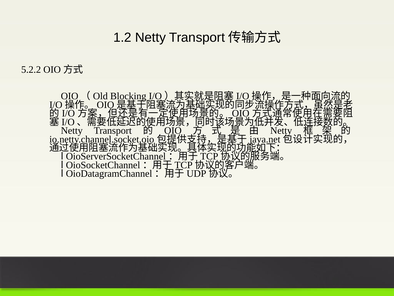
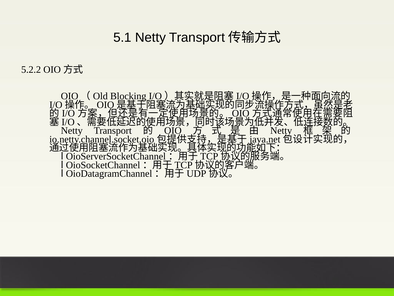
1.2: 1.2 -> 5.1 (122, 37)
